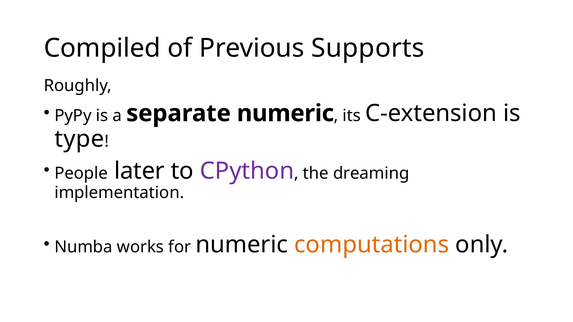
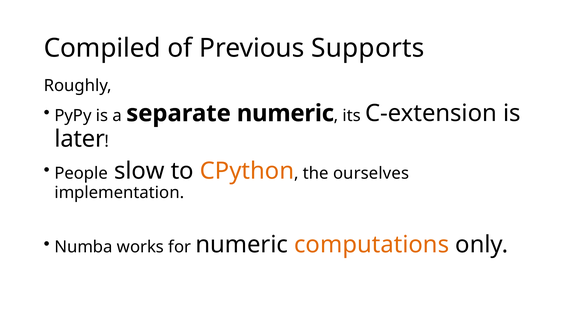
type: type -> later (80, 139)
later: later -> slow (139, 171)
CPython colour: purple -> orange (247, 171)
dreaming: dreaming -> ourselves (371, 173)
